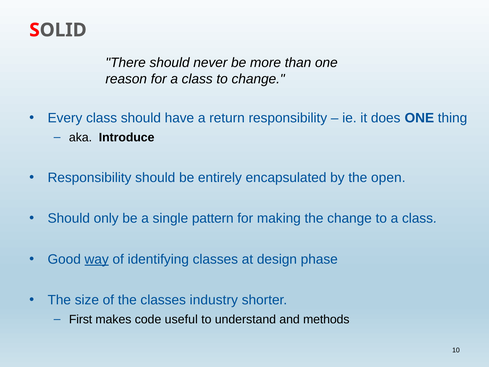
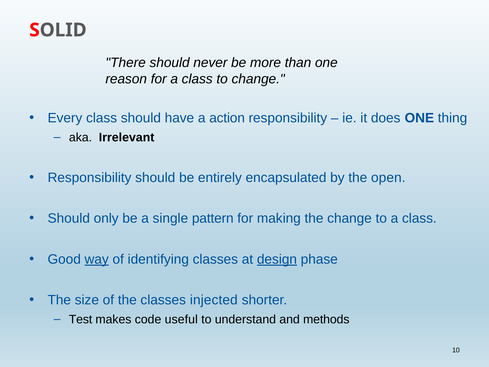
return: return -> action (227, 118)
Introduce: Introduce -> Irrelevant (127, 138)
design underline: none -> present (277, 259)
industry: industry -> injected (214, 300)
First: First -> Test (81, 319)
